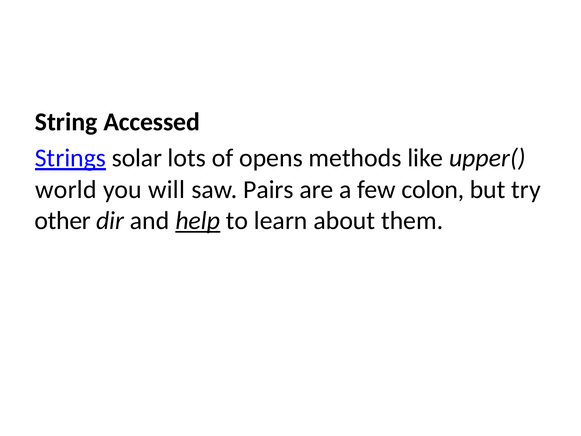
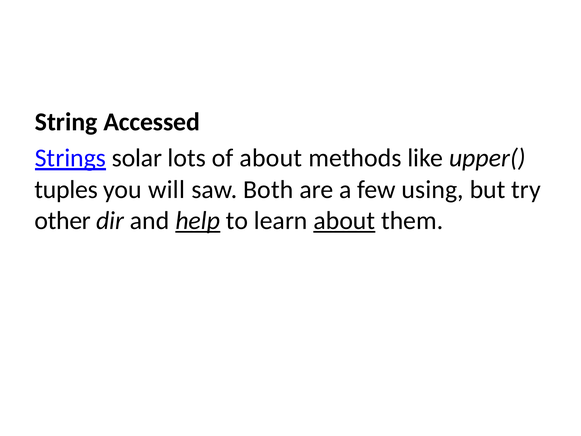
of opens: opens -> about (271, 158)
world: world -> tuples (66, 190)
Pairs: Pairs -> Both (268, 190)
colon: colon -> using (433, 190)
about underline: none -> present (344, 221)
